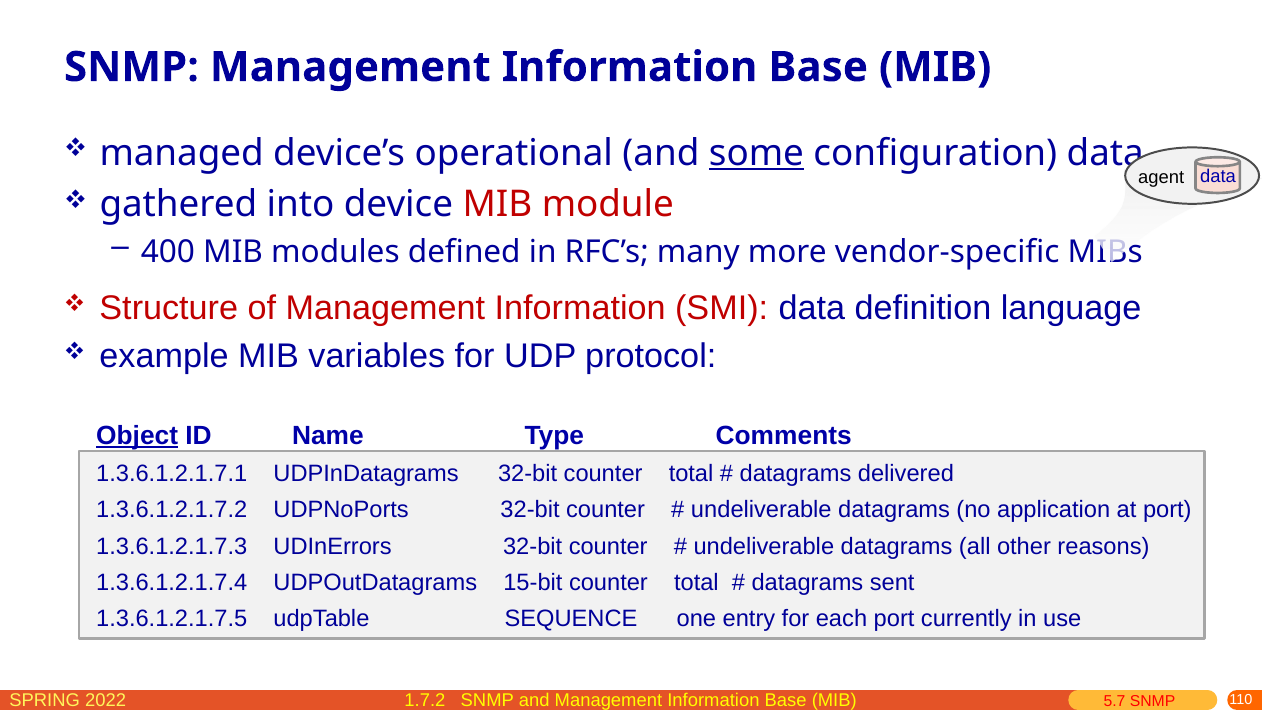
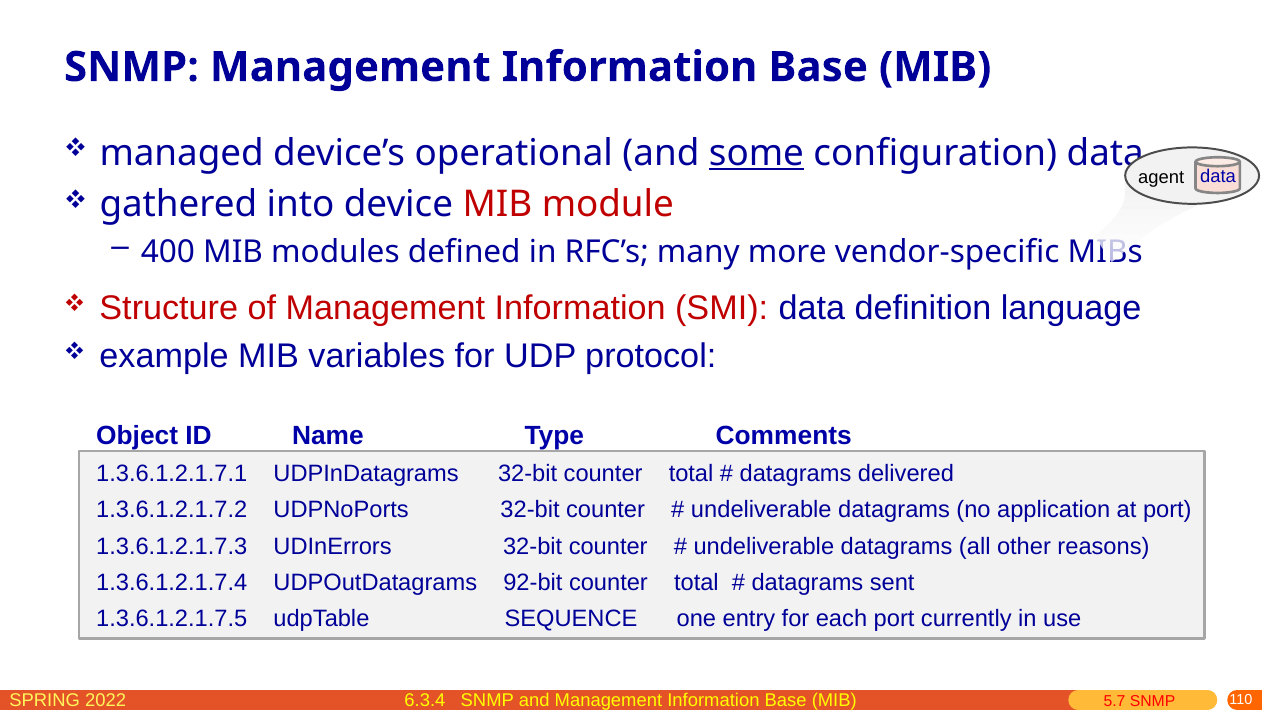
Object underline: present -> none (137, 436)
15-bit: 15-bit -> 92-bit (533, 582)
1.7.2: 1.7.2 -> 6.3.4 (425, 700)
